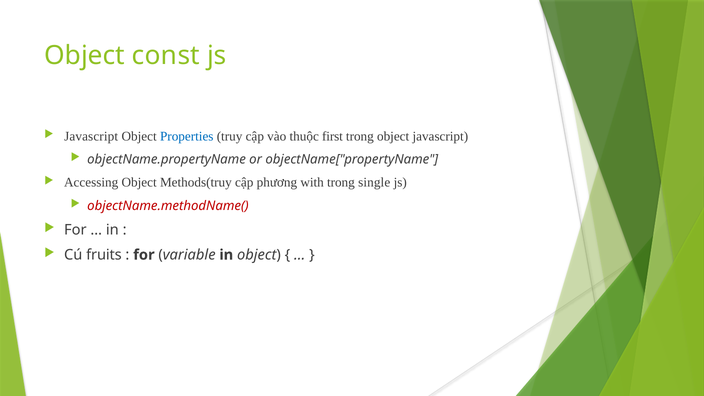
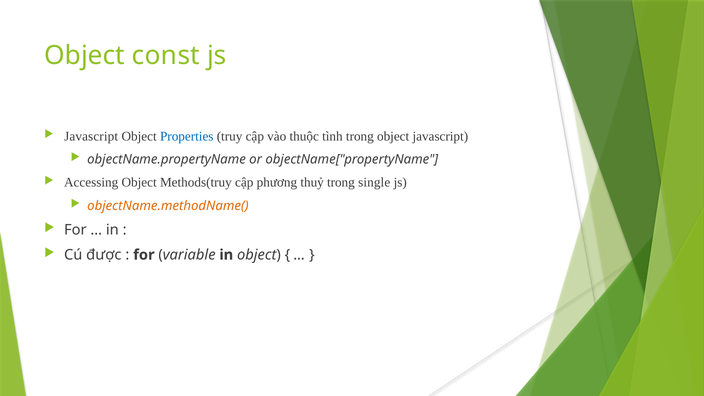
first: first -> tình (332, 136)
with: with -> thuỷ (312, 183)
objectName.methodName( colour: red -> orange (168, 206)
fruits: fruits -> được (104, 255)
